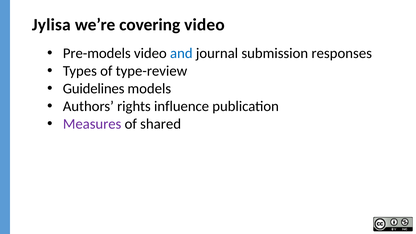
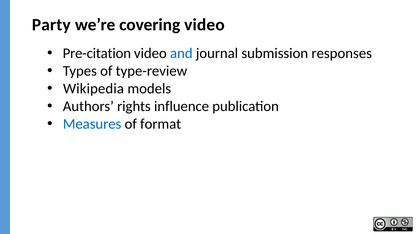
Jylisa: Jylisa -> Party (51, 25)
Pre-models: Pre-models -> Pre-citation (97, 53)
Guidelines: Guidelines -> Wikipedia (93, 89)
Measures colour: purple -> blue (92, 124)
shared: shared -> format (161, 124)
